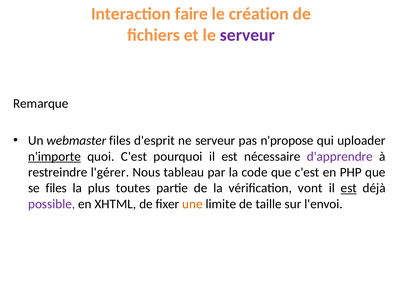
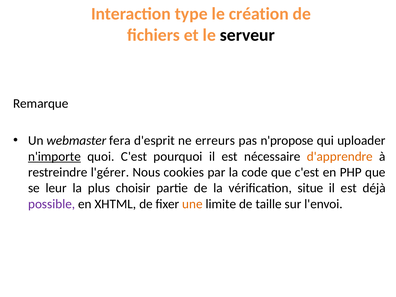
faire: faire -> type (191, 14)
serveur colour: purple -> black (247, 35)
webmaster files: files -> fera (120, 141)
ne serveur: serveur -> erreurs (215, 141)
d'apprendre colour: purple -> orange (340, 156)
tableau: tableau -> cookies (184, 172)
se files: files -> leur (56, 188)
toutes: toutes -> choisir (133, 188)
vont: vont -> situe (310, 188)
est underline: present -> none (349, 188)
